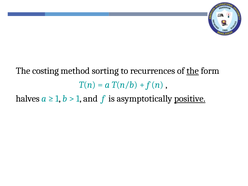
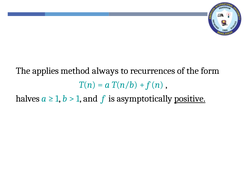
costing: costing -> applies (45, 71)
sorting: sorting -> always (105, 71)
the underline: present -> none (193, 71)
